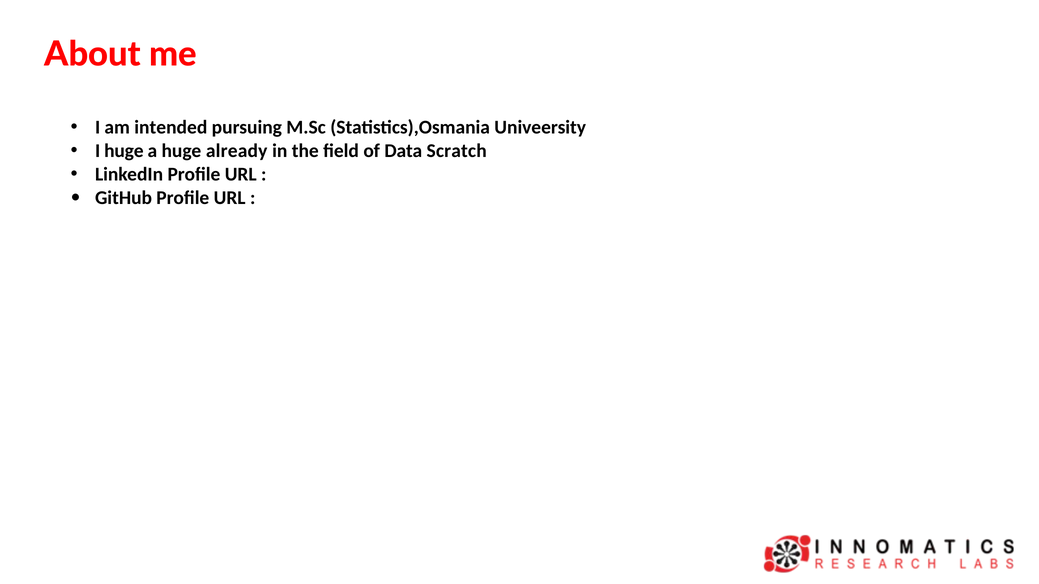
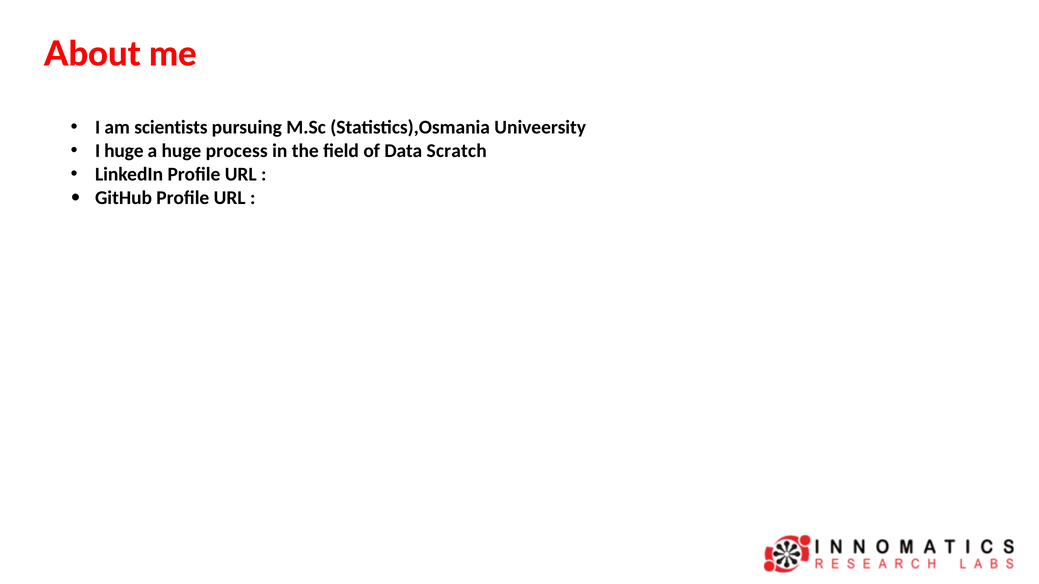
intended: intended -> scientists (171, 128)
already: already -> process (237, 151)
